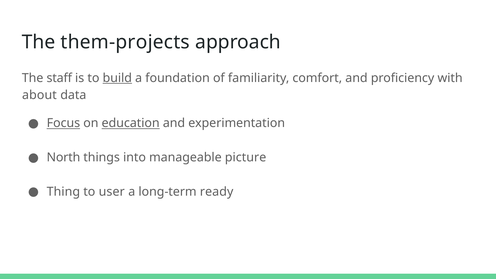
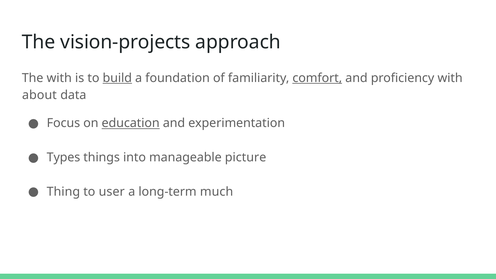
them-projects: them-projects -> vision-projects (125, 42)
The staff: staff -> with (59, 78)
comfort underline: none -> present (317, 78)
Focus underline: present -> none (63, 123)
North: North -> Types (63, 157)
ready: ready -> much (217, 192)
